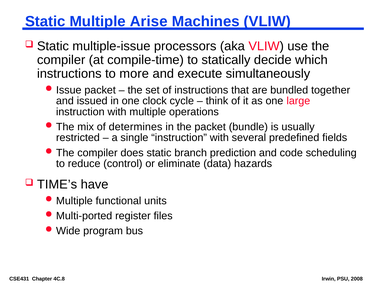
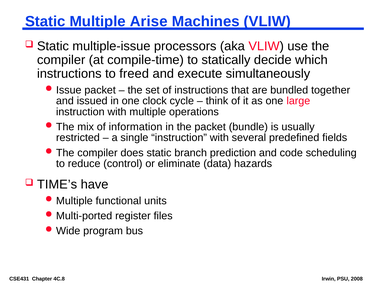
more: more -> freed (134, 74)
determines: determines -> information (136, 127)
